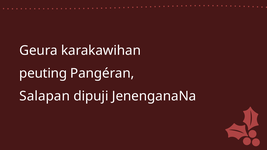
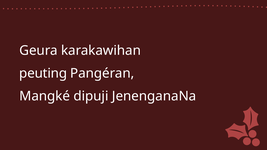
Salapan: Salapan -> Mangké (45, 96)
